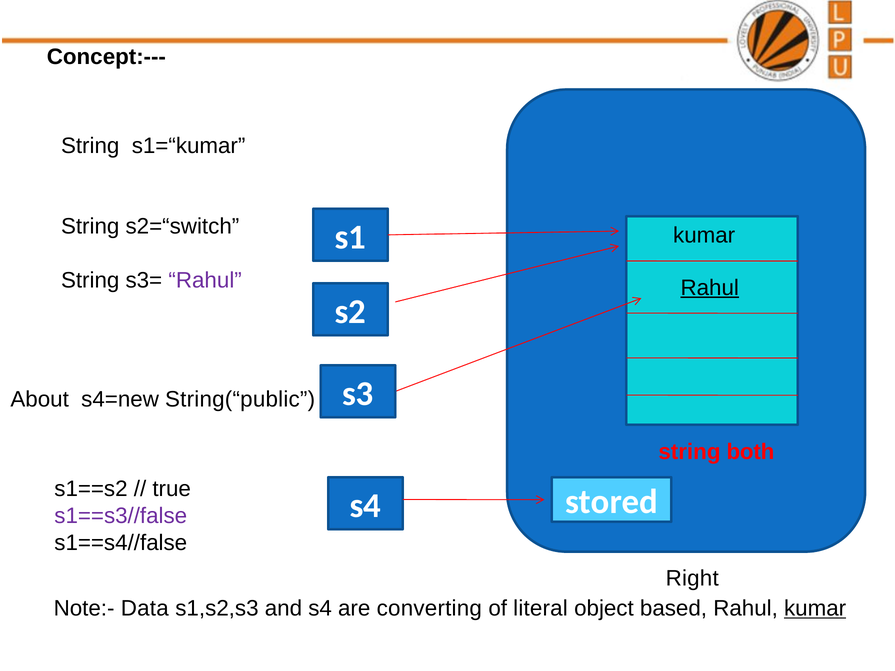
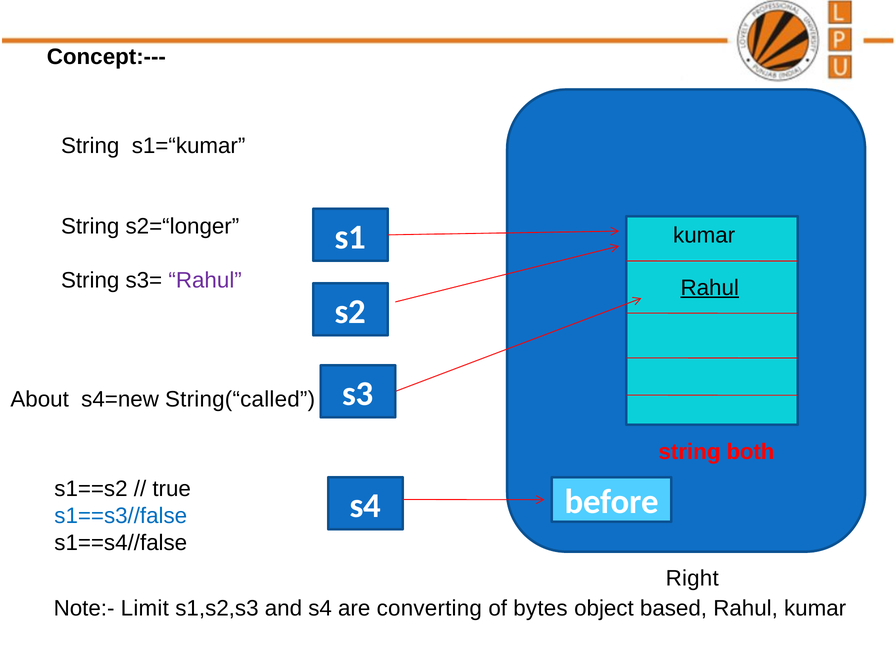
s2=“switch: s2=“switch -> s2=“longer (182, 227)
String(“public: String(“public -> String(“called (240, 400)
stored: stored -> before (612, 502)
s1==s3//false colour: purple -> blue (121, 516)
Data: Data -> Limit (145, 609)
literal: literal -> bytes (540, 609)
kumar underline: present -> none (815, 609)
